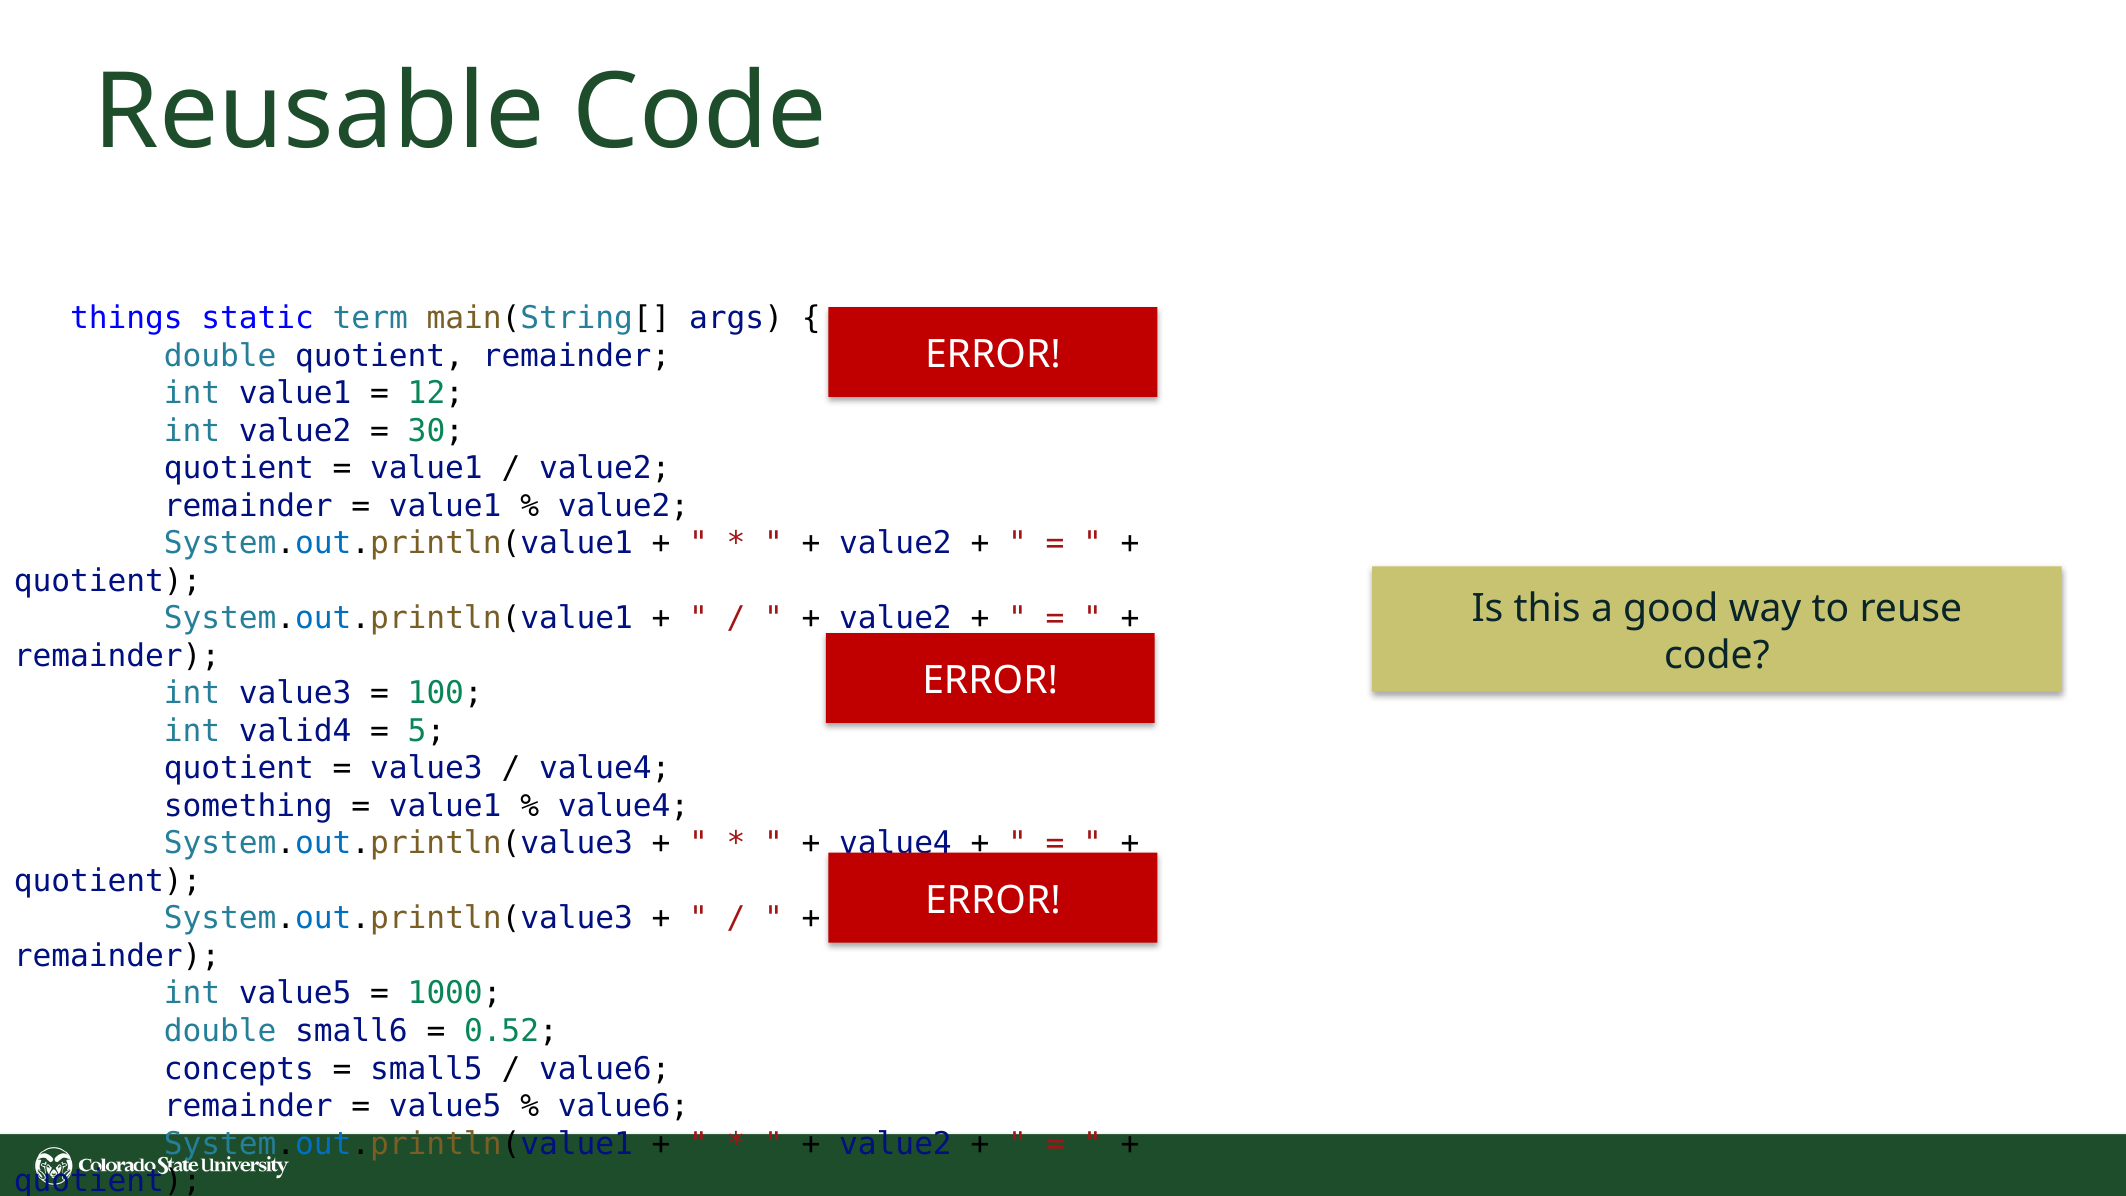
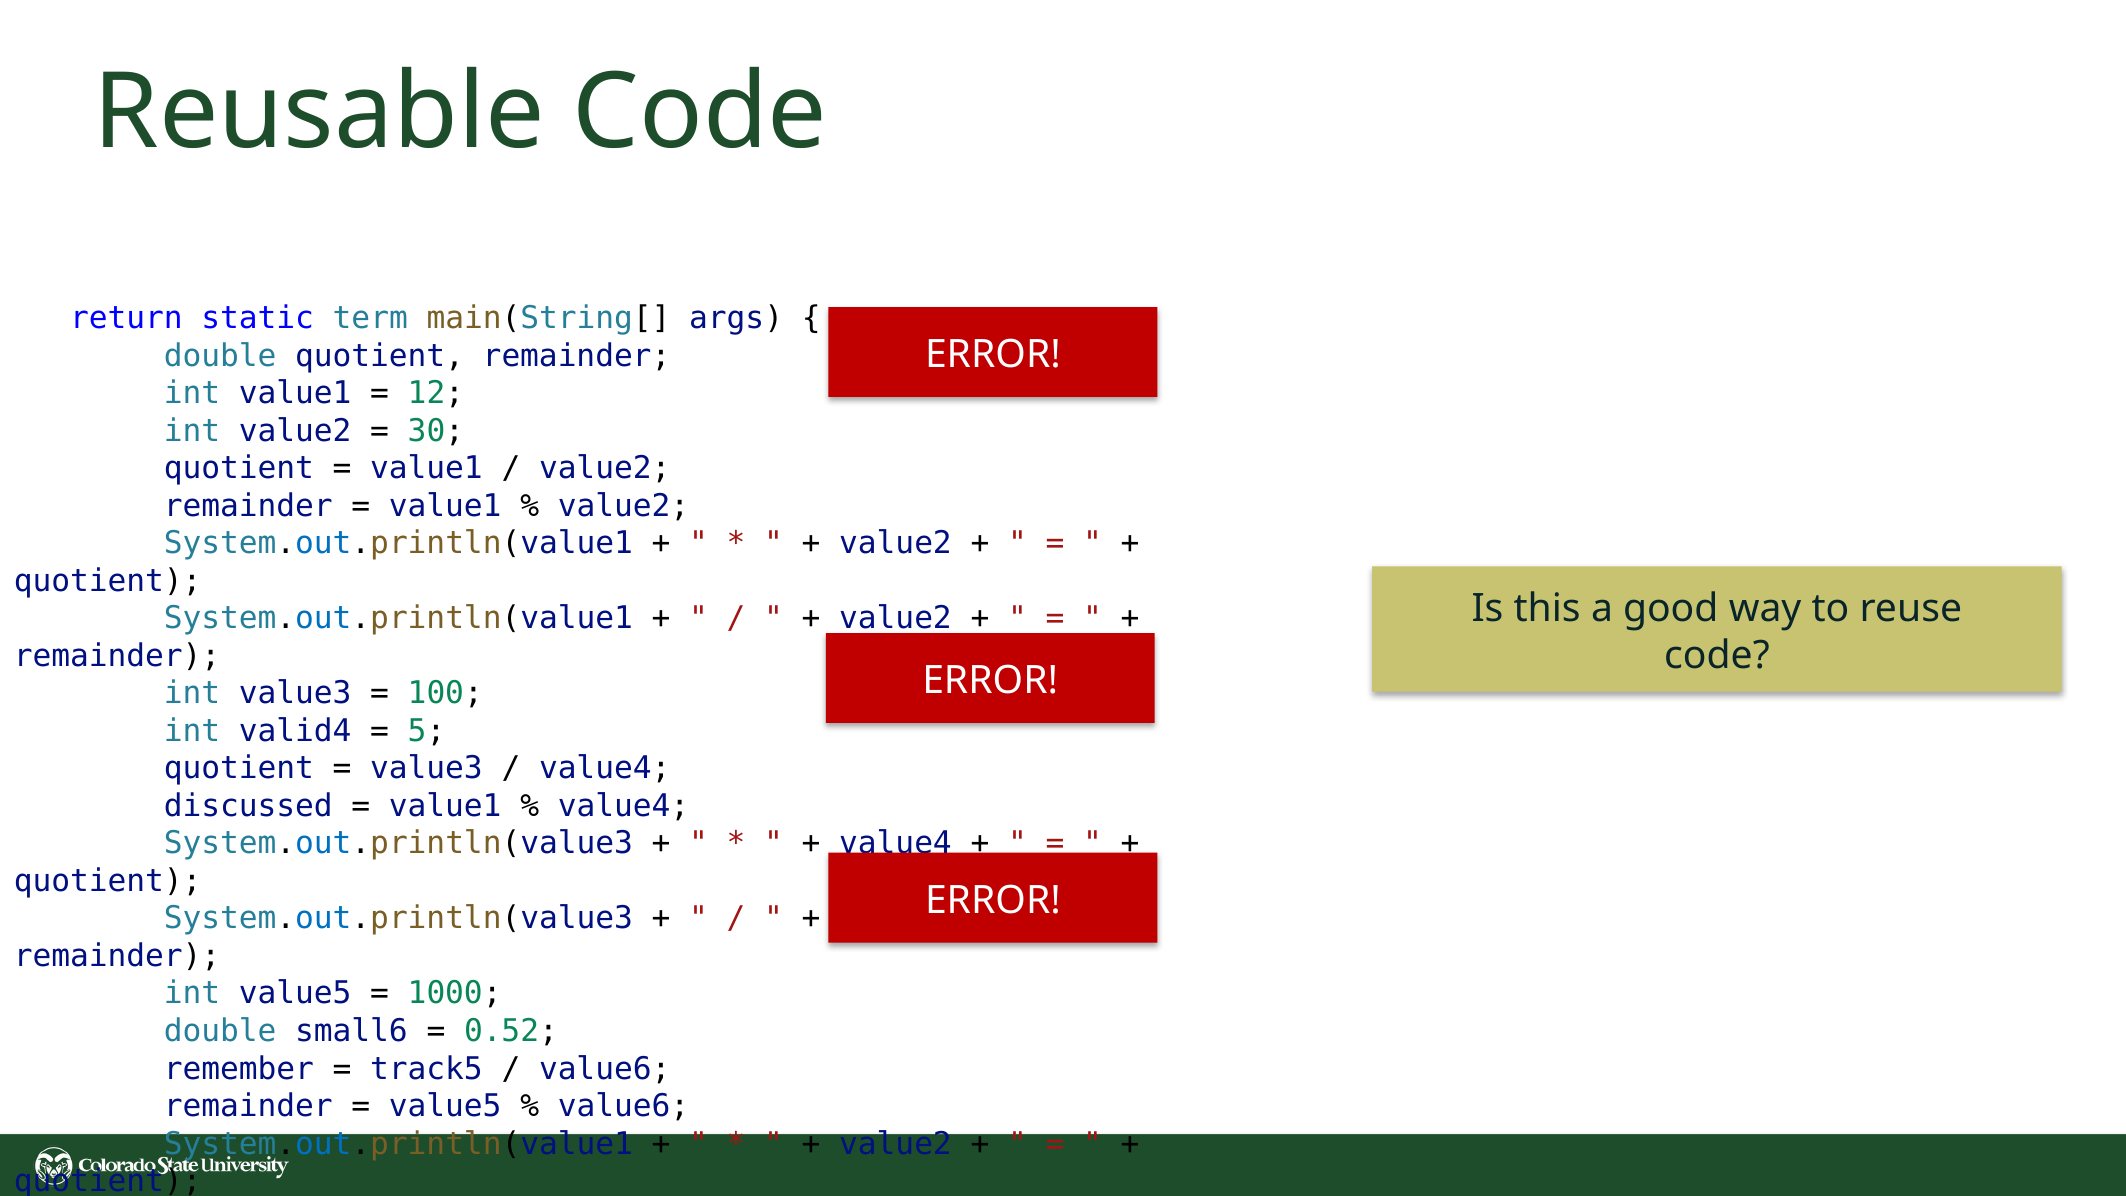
things: things -> return (126, 319)
something: something -> discussed (248, 806)
concepts: concepts -> remember (239, 1069)
small5: small5 -> track5 (426, 1069)
